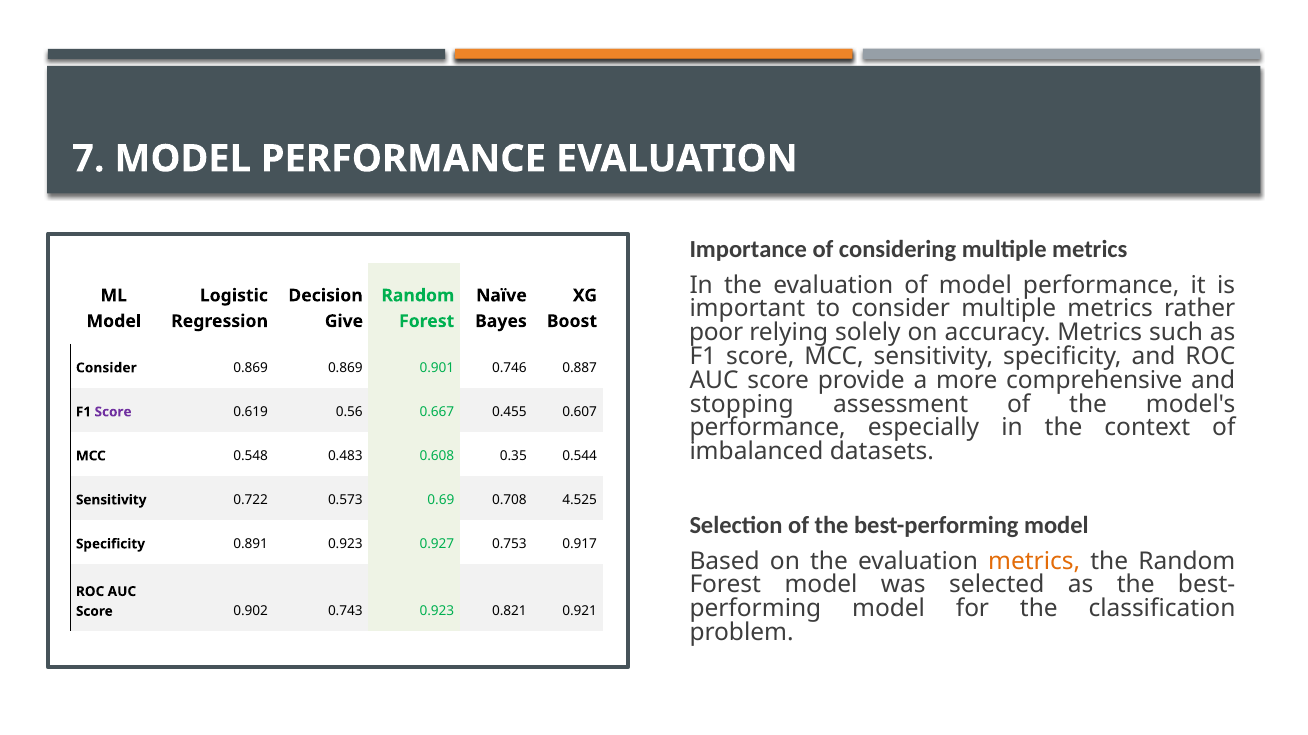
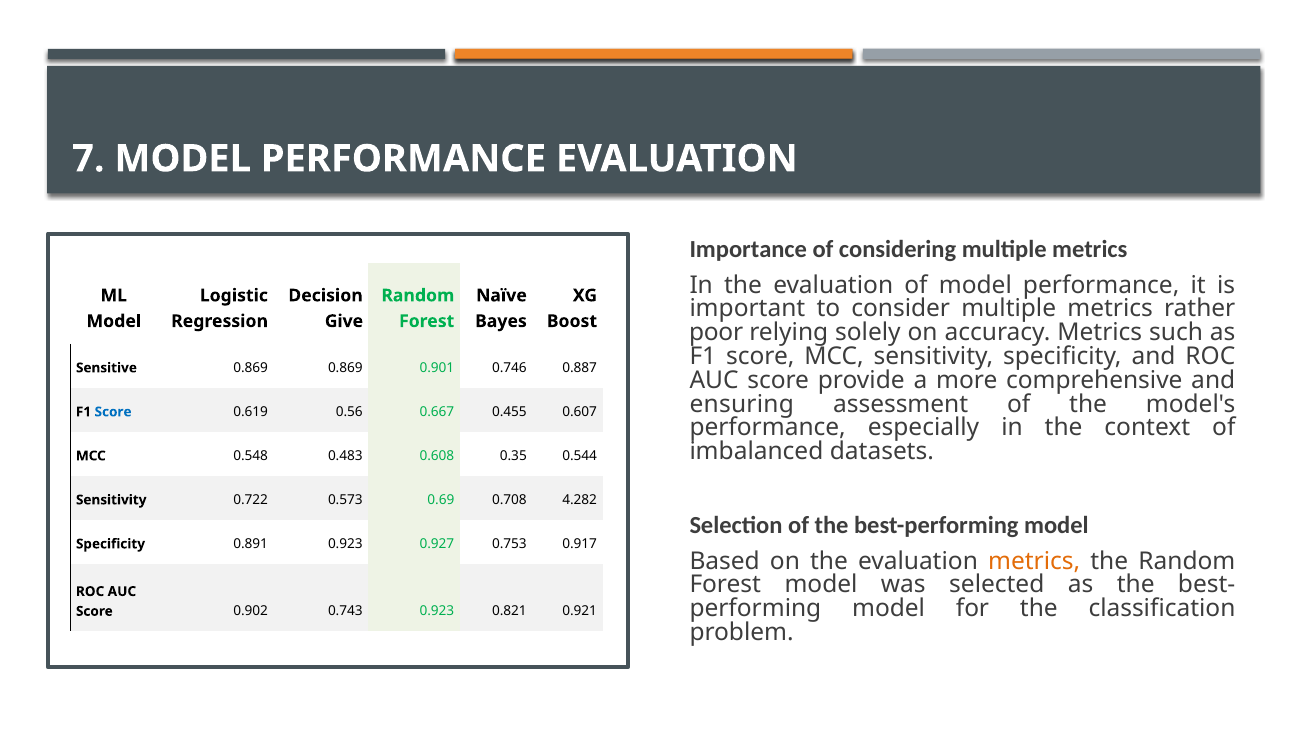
Consider: Consider -> Sensitive (106, 368)
stopping: stopping -> ensuring (742, 405)
Score colour: purple -> blue (113, 412)
4.525: 4.525 -> 4.282 (580, 500)
